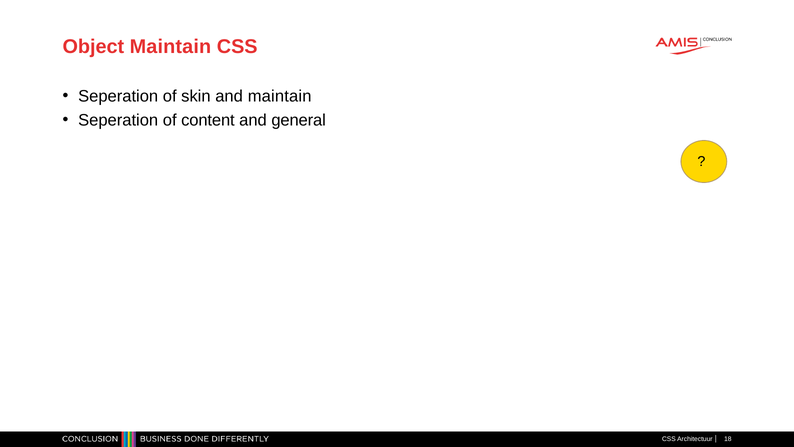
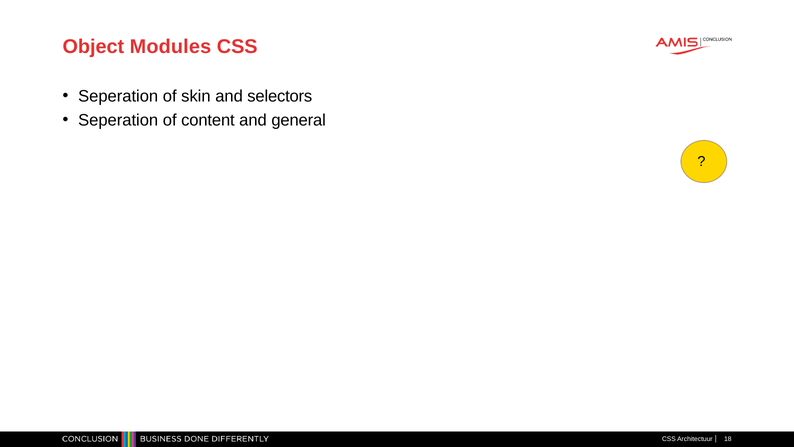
Object Maintain: Maintain -> Modules (170, 46)
and maintain: maintain -> selectors (280, 96)
